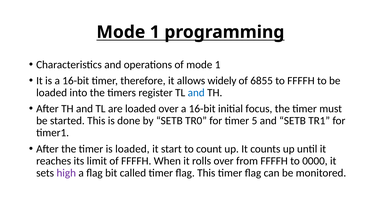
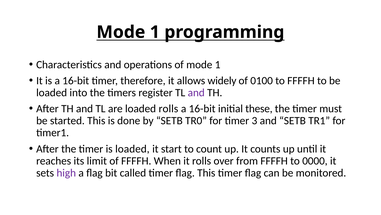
6855: 6855 -> 0100 (262, 80)
and colour: blue -> purple (196, 92)
loaded over: over -> rolls (168, 108)
focus: focus -> these (259, 108)
5: 5 -> 3 (254, 120)
